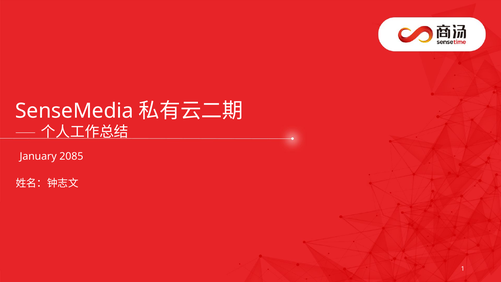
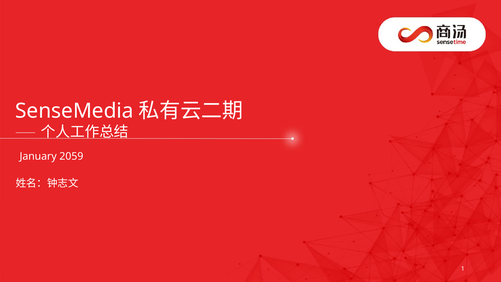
2085: 2085 -> 2059 (71, 156)
